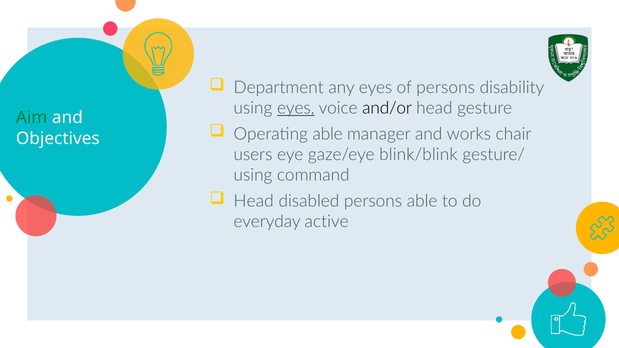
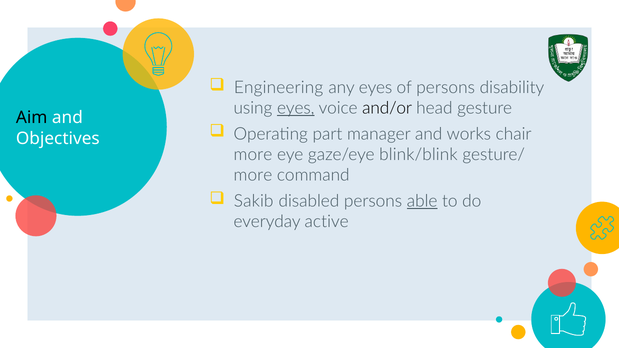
Department: Department -> Engineering (279, 88)
Aim colour: green -> black (32, 118)
Operating able: able -> part (327, 134)
users: users -> more (253, 155)
using: using -> more (253, 175)
Head: Head -> Sakib (254, 201)
able underline: none -> present (422, 201)
